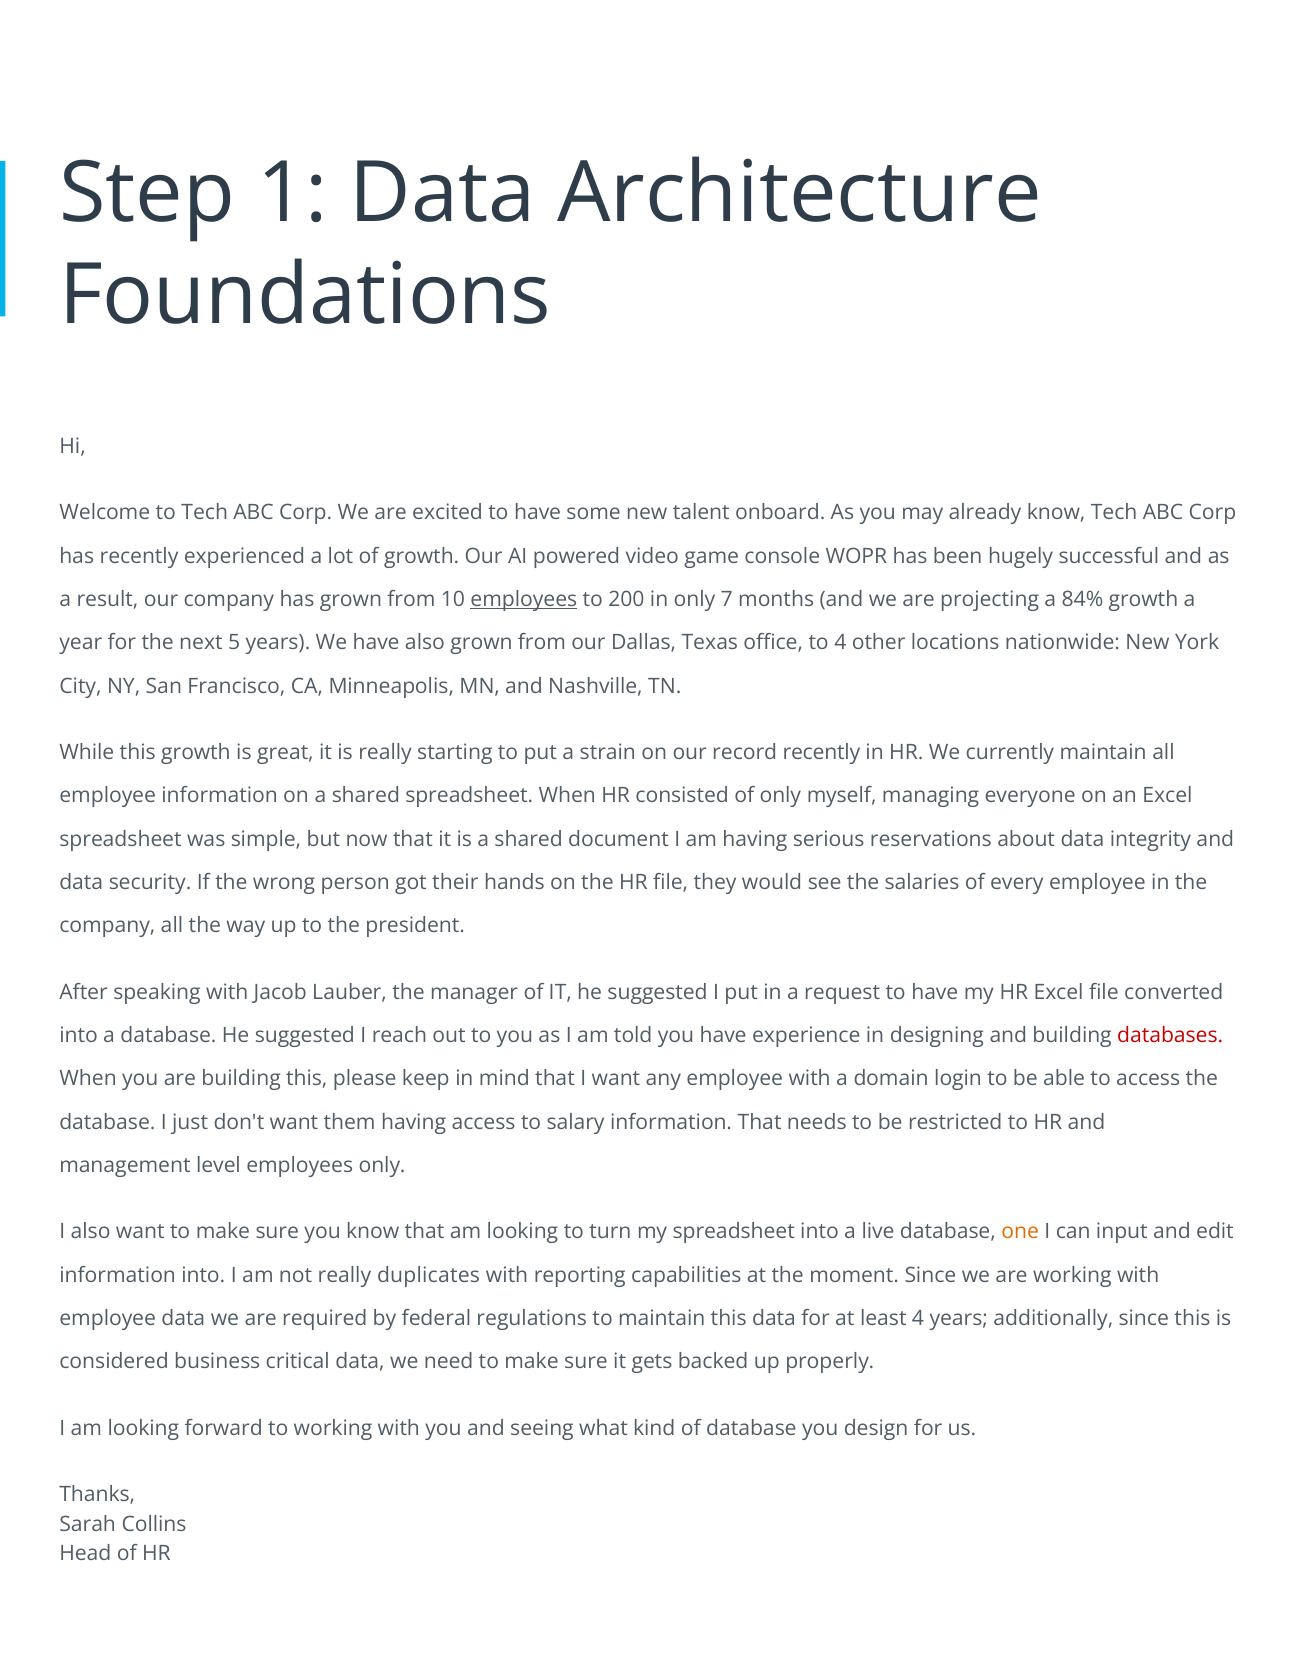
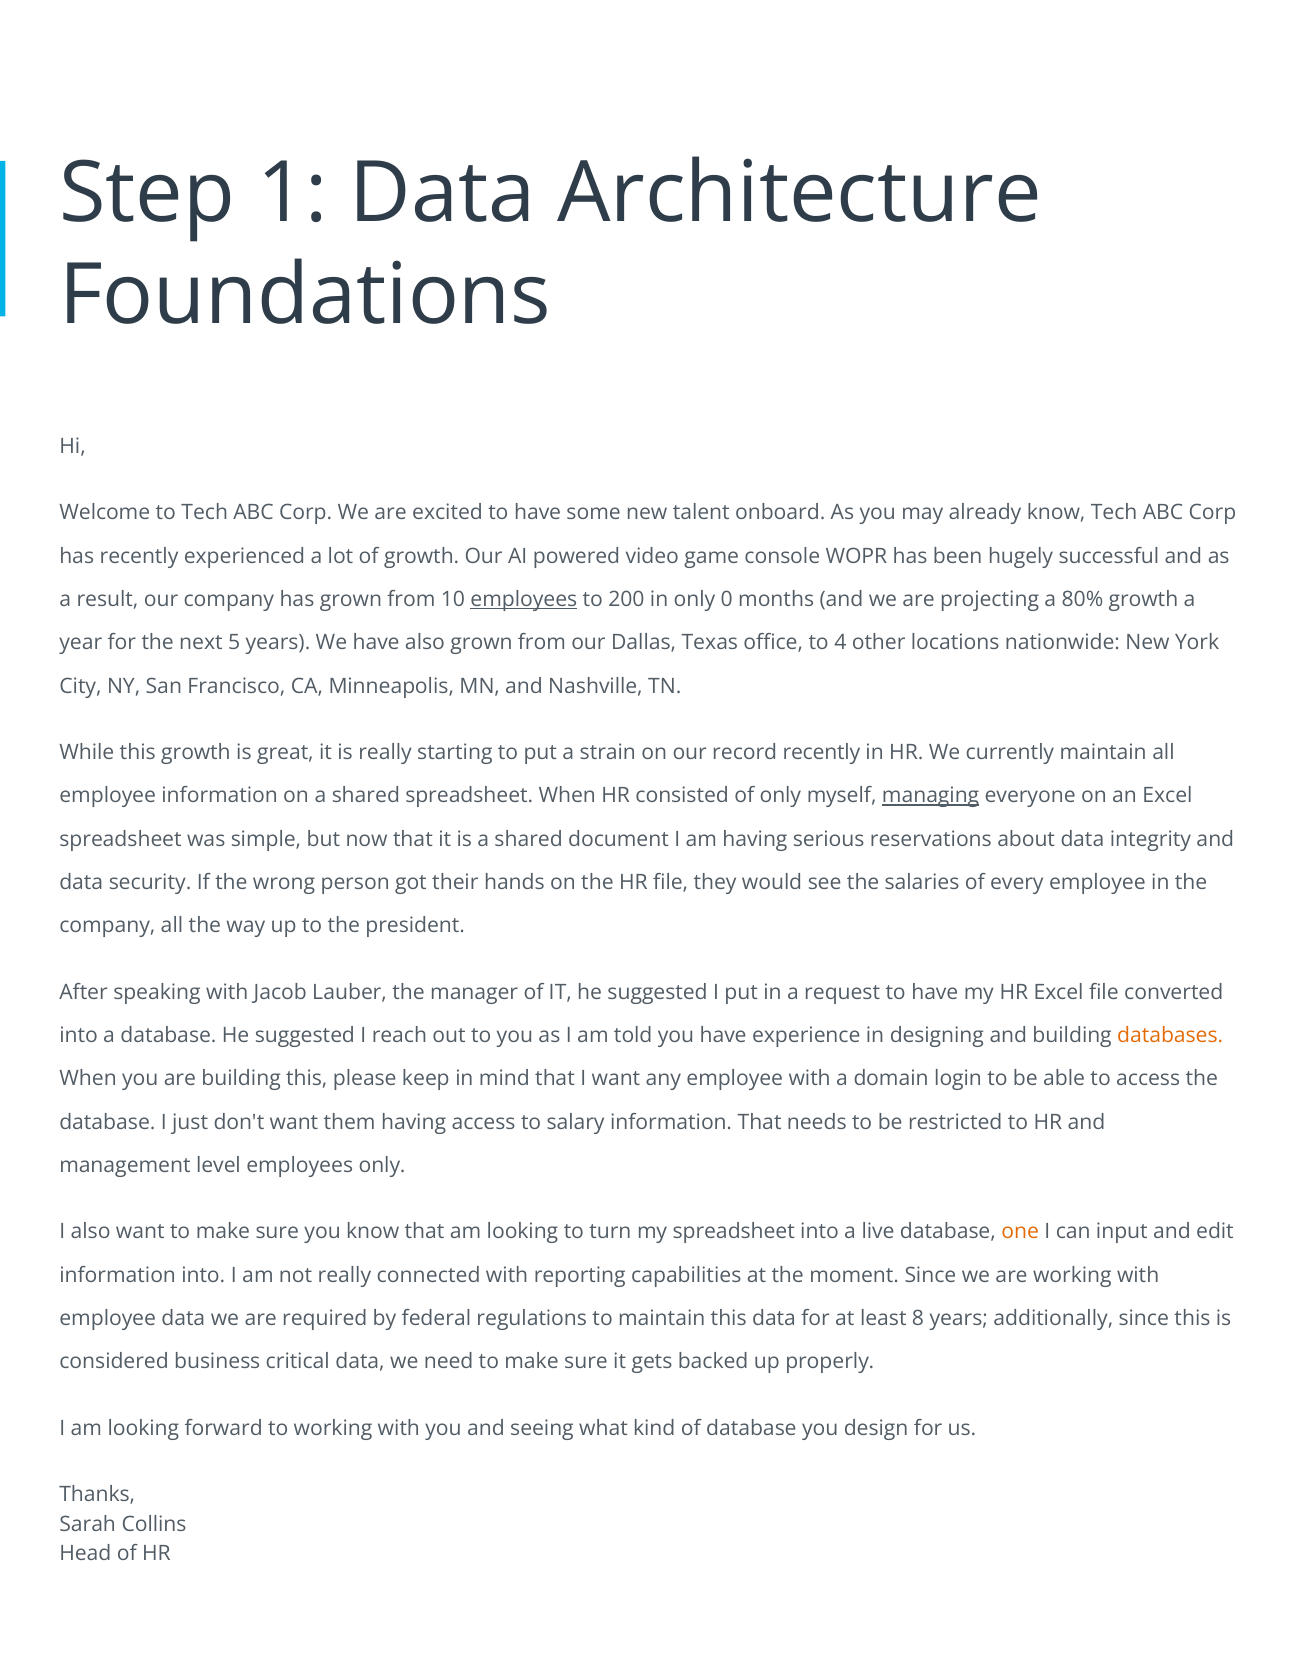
7: 7 -> 0 (727, 599)
84%: 84% -> 80% (1082, 599)
managing underline: none -> present (931, 796)
databases colour: red -> orange (1170, 1035)
duplicates: duplicates -> connected (429, 1275)
least 4: 4 -> 8 (918, 1318)
